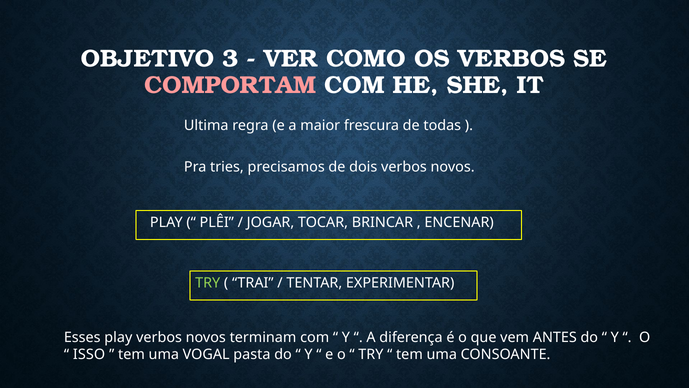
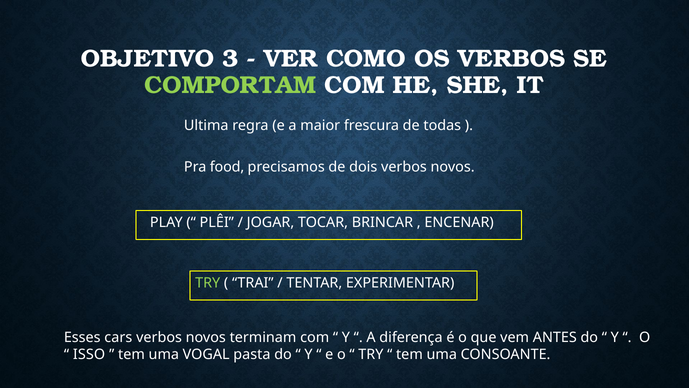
COMPORTAM colour: pink -> light green (230, 85)
tries: tries -> food (227, 167)
Esses play: play -> cars (118, 337)
